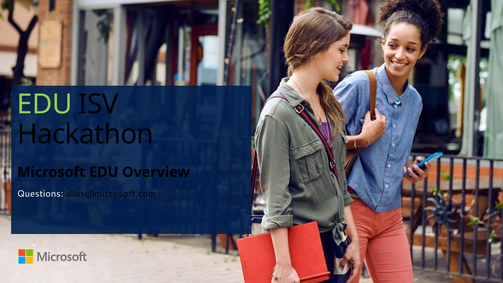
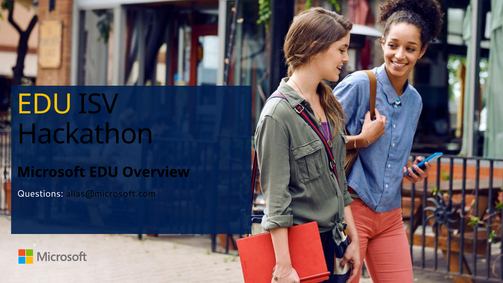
EDU colour: light green -> yellow (45, 104)
